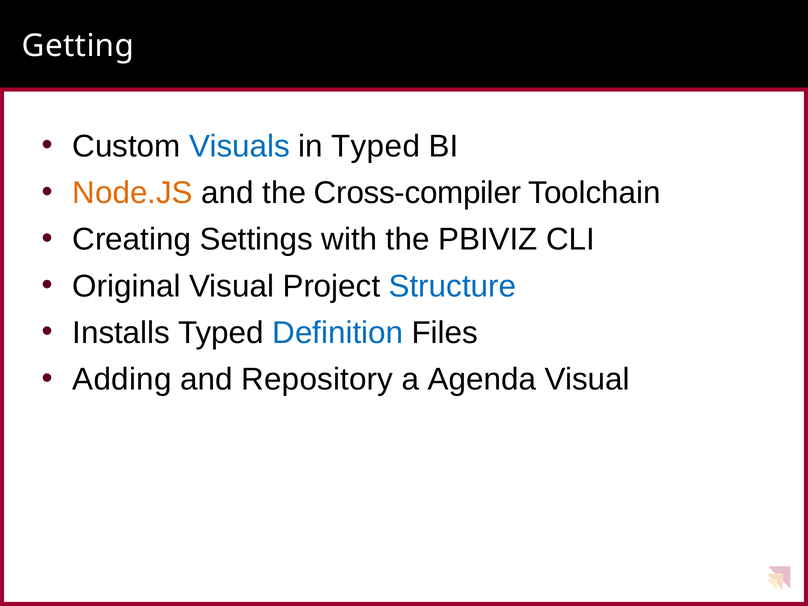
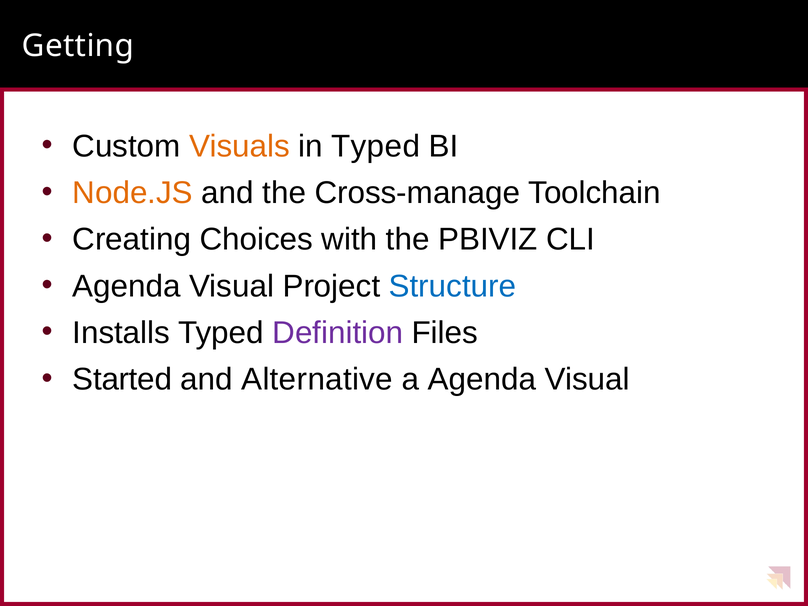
Visuals colour: blue -> orange (239, 146)
Cross-compiler: Cross-compiler -> Cross-manage (417, 193)
Settings: Settings -> Choices (256, 240)
Original: Original -> Agenda (126, 286)
Definition colour: blue -> purple (338, 333)
Adding: Adding -> Started (122, 379)
Repository: Repository -> Alternative (317, 379)
